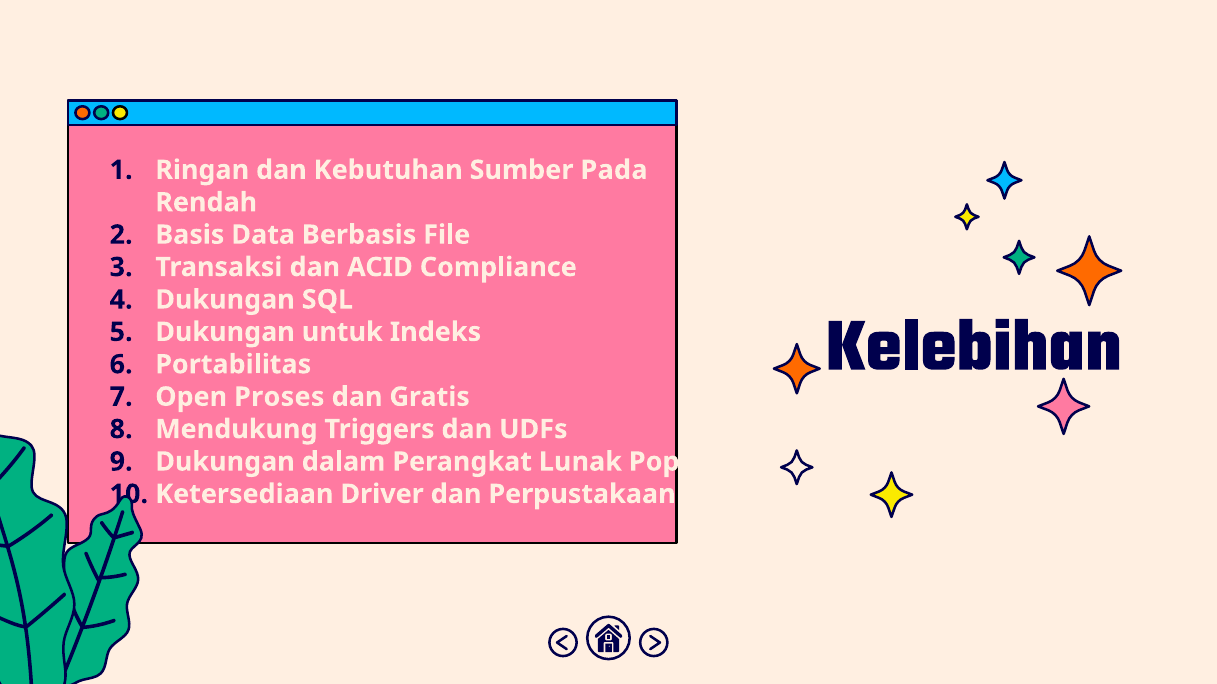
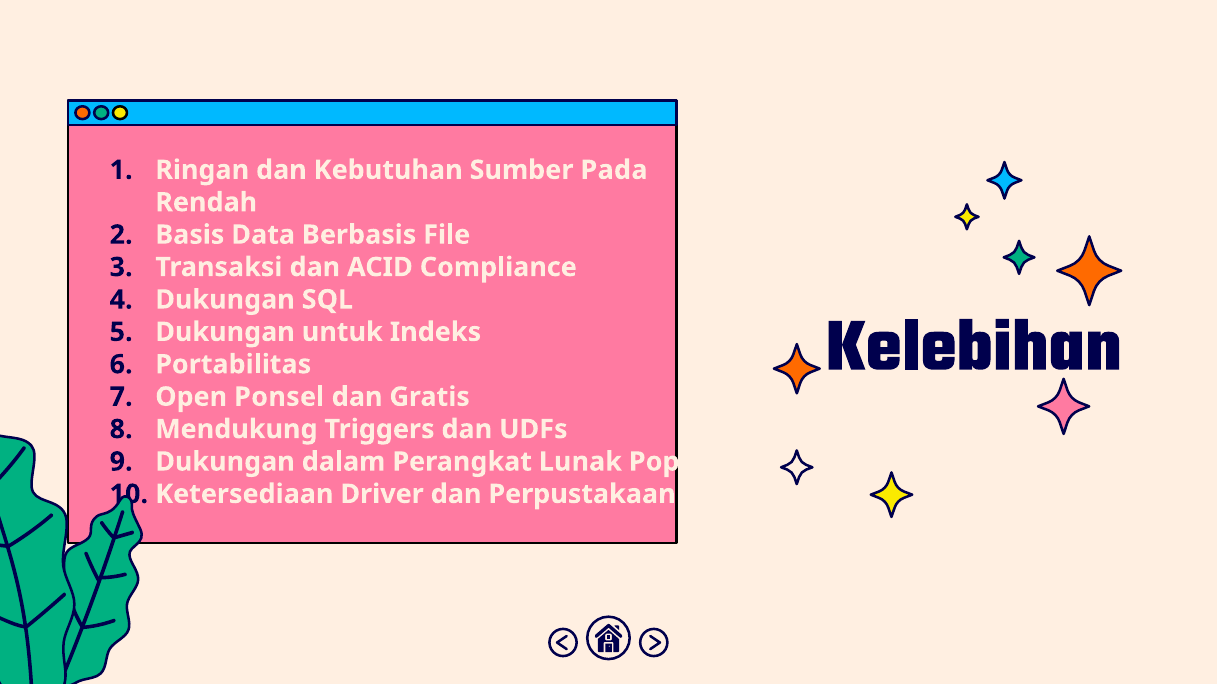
Proses: Proses -> Ponsel (279, 397)
